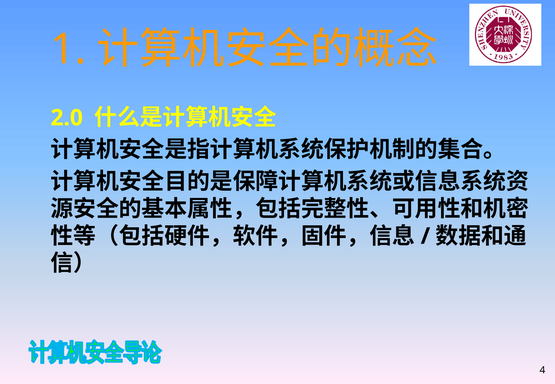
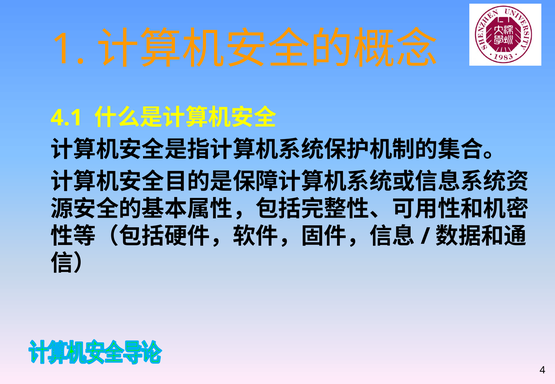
2.0: 2.0 -> 4.1 (67, 118)
